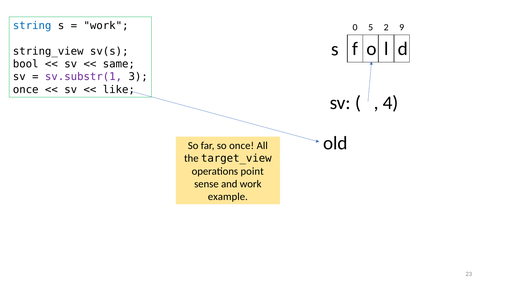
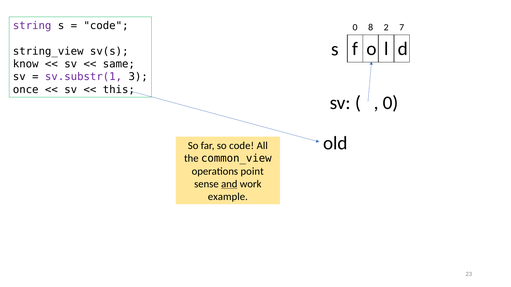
string colour: blue -> purple (32, 26)
work: work -> code (106, 26)
5: 5 -> 8 (371, 27)
9: 9 -> 7 (402, 27)
bool: bool -> know (26, 64)
like: like -> this (119, 90)
4: 4 -> 0 (391, 103)
so once: once -> code (242, 146)
target_view: target_view -> common_view (236, 159)
and underline: none -> present (229, 184)
